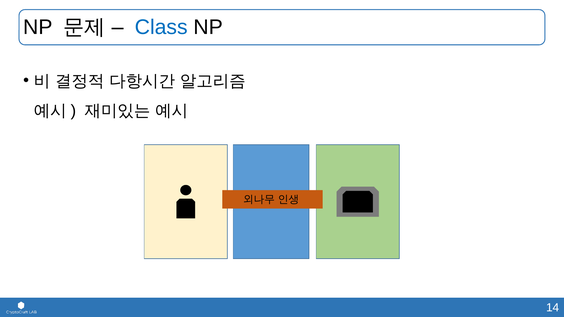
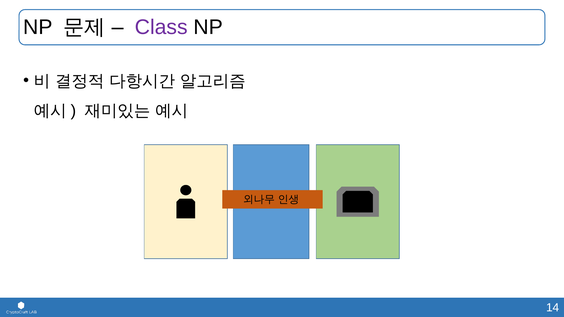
Class colour: blue -> purple (161, 27)
